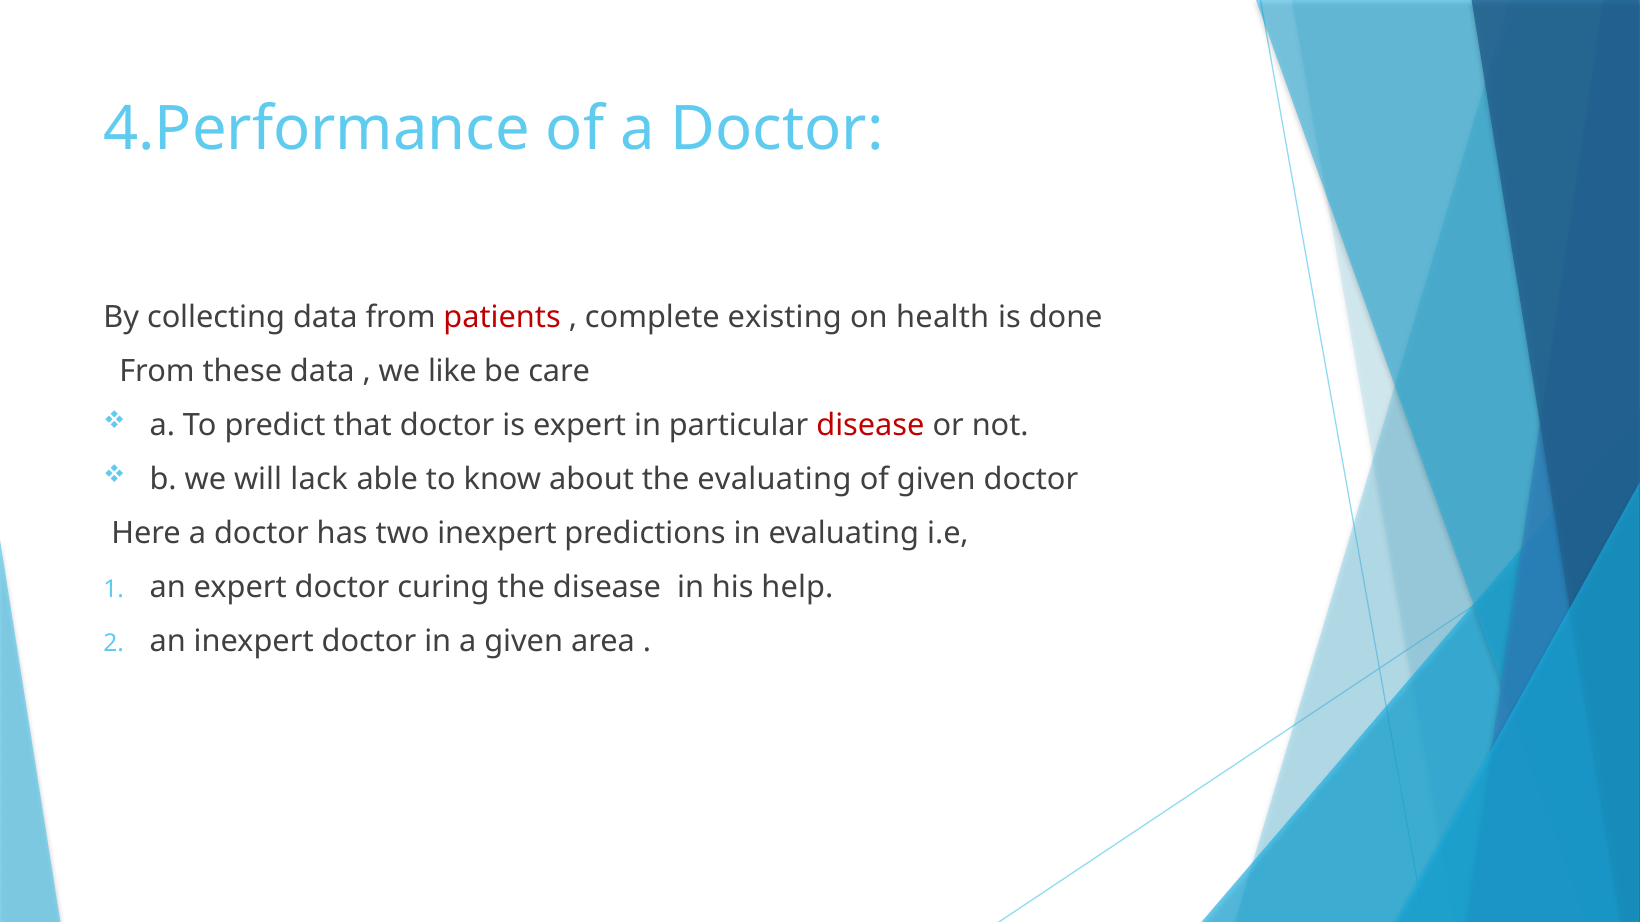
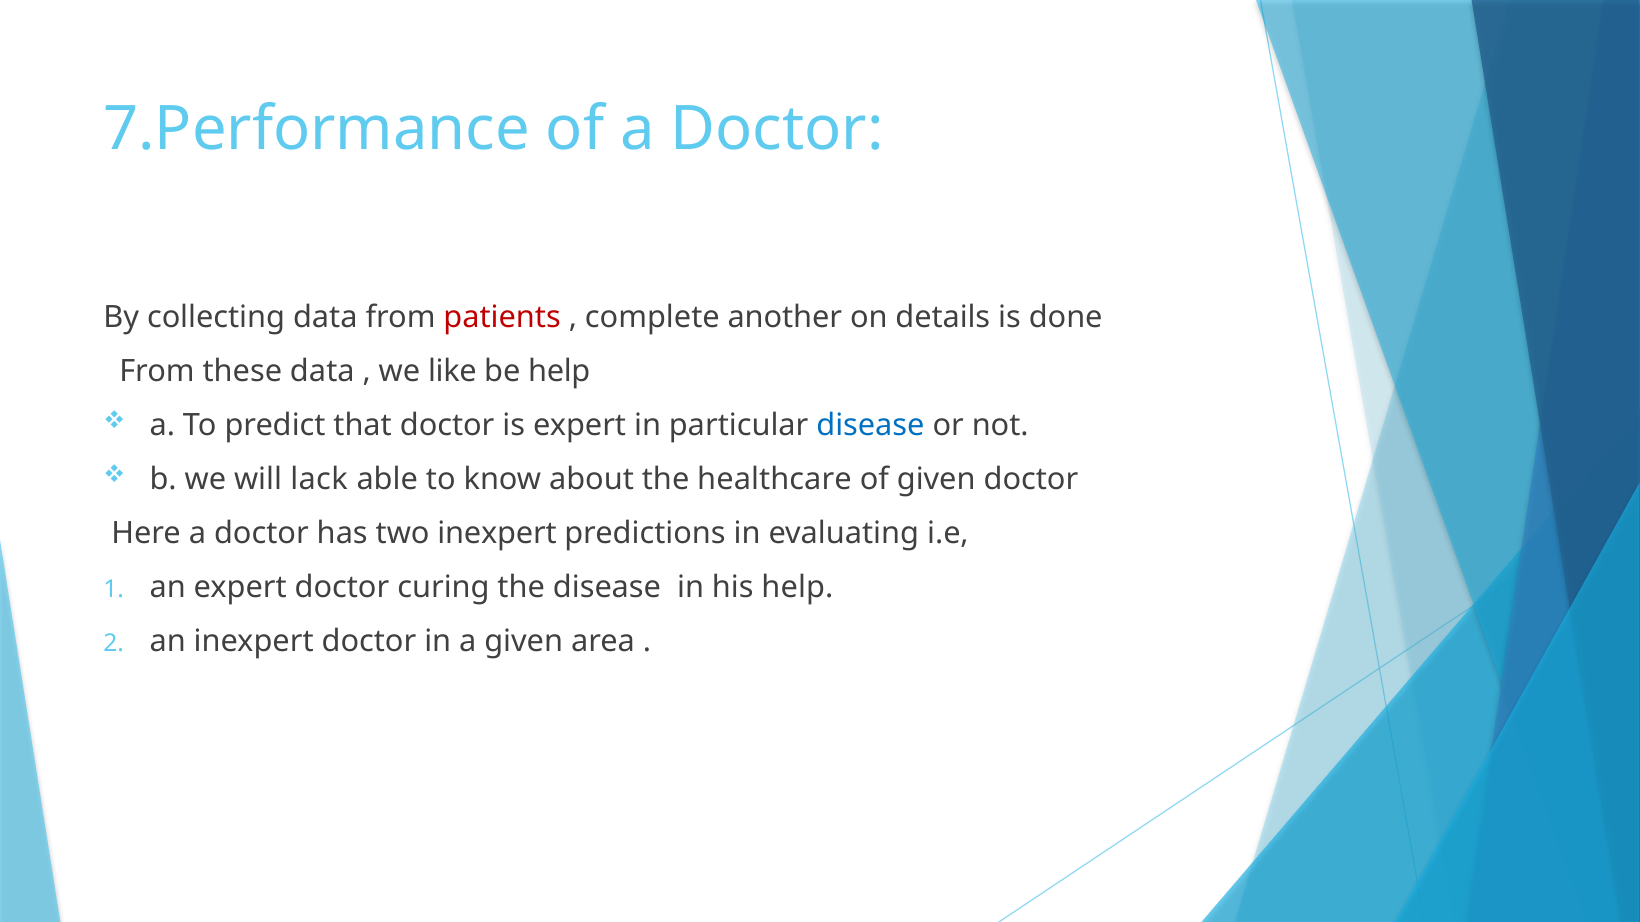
4.Performance: 4.Performance -> 7.Performance (317, 129)
existing: existing -> another (785, 317)
health: health -> details (943, 317)
be care: care -> help (559, 371)
disease colour: red -> blue (870, 425)
the evaluating: evaluating -> healthcare (774, 479)
